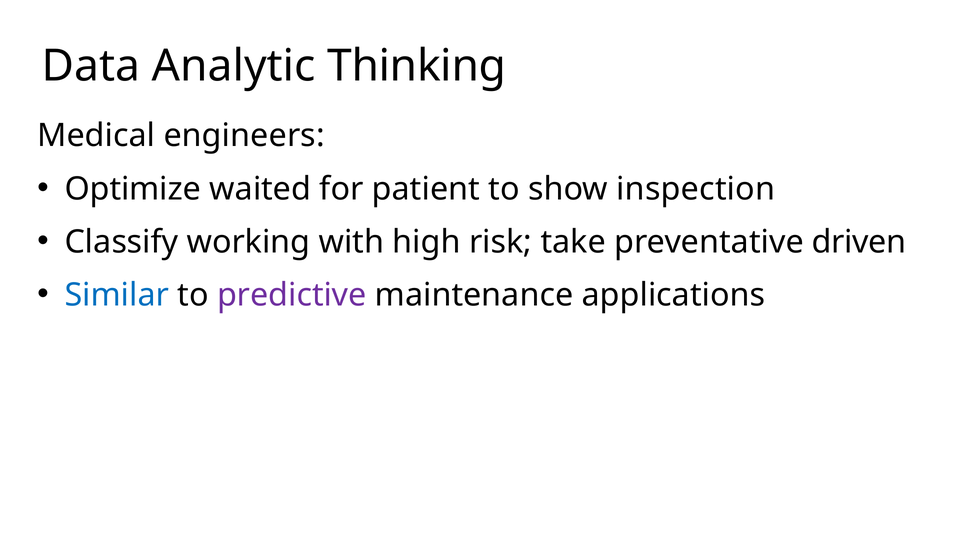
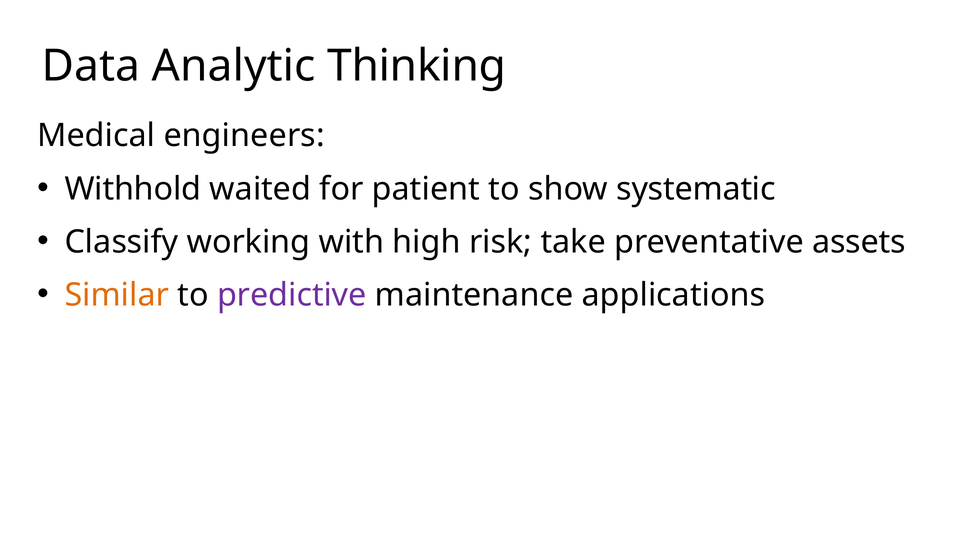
Optimize: Optimize -> Withhold (133, 189)
inspection: inspection -> systematic (696, 189)
driven: driven -> assets (859, 242)
Similar colour: blue -> orange (117, 295)
